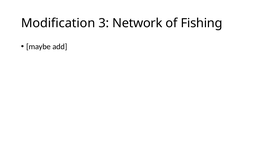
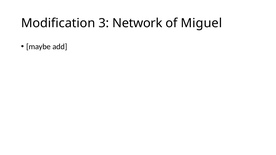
Fishing: Fishing -> Miguel (201, 23)
